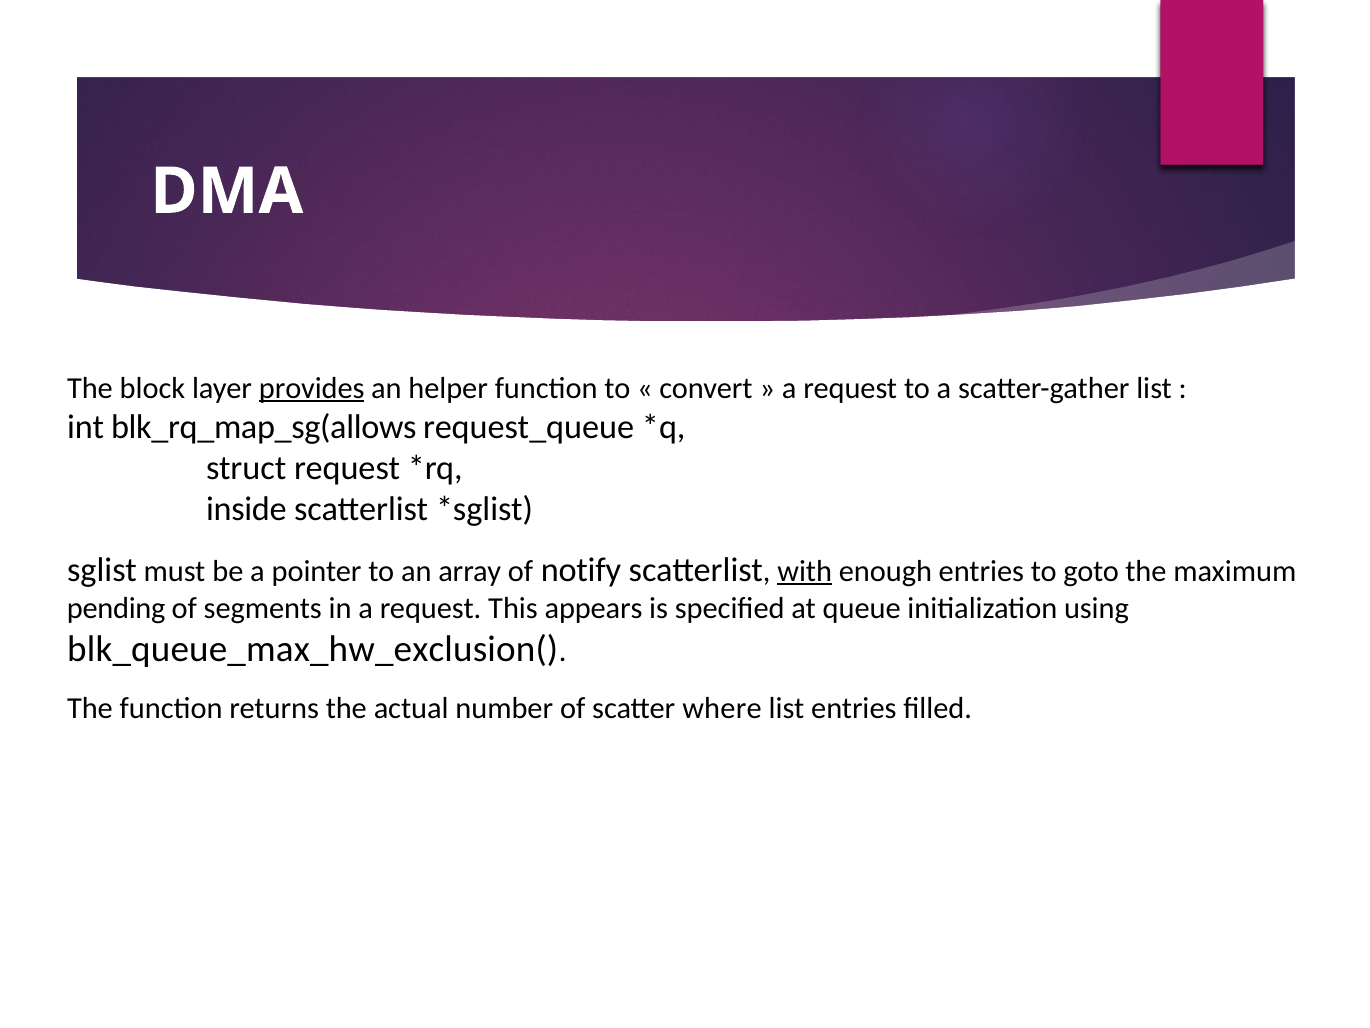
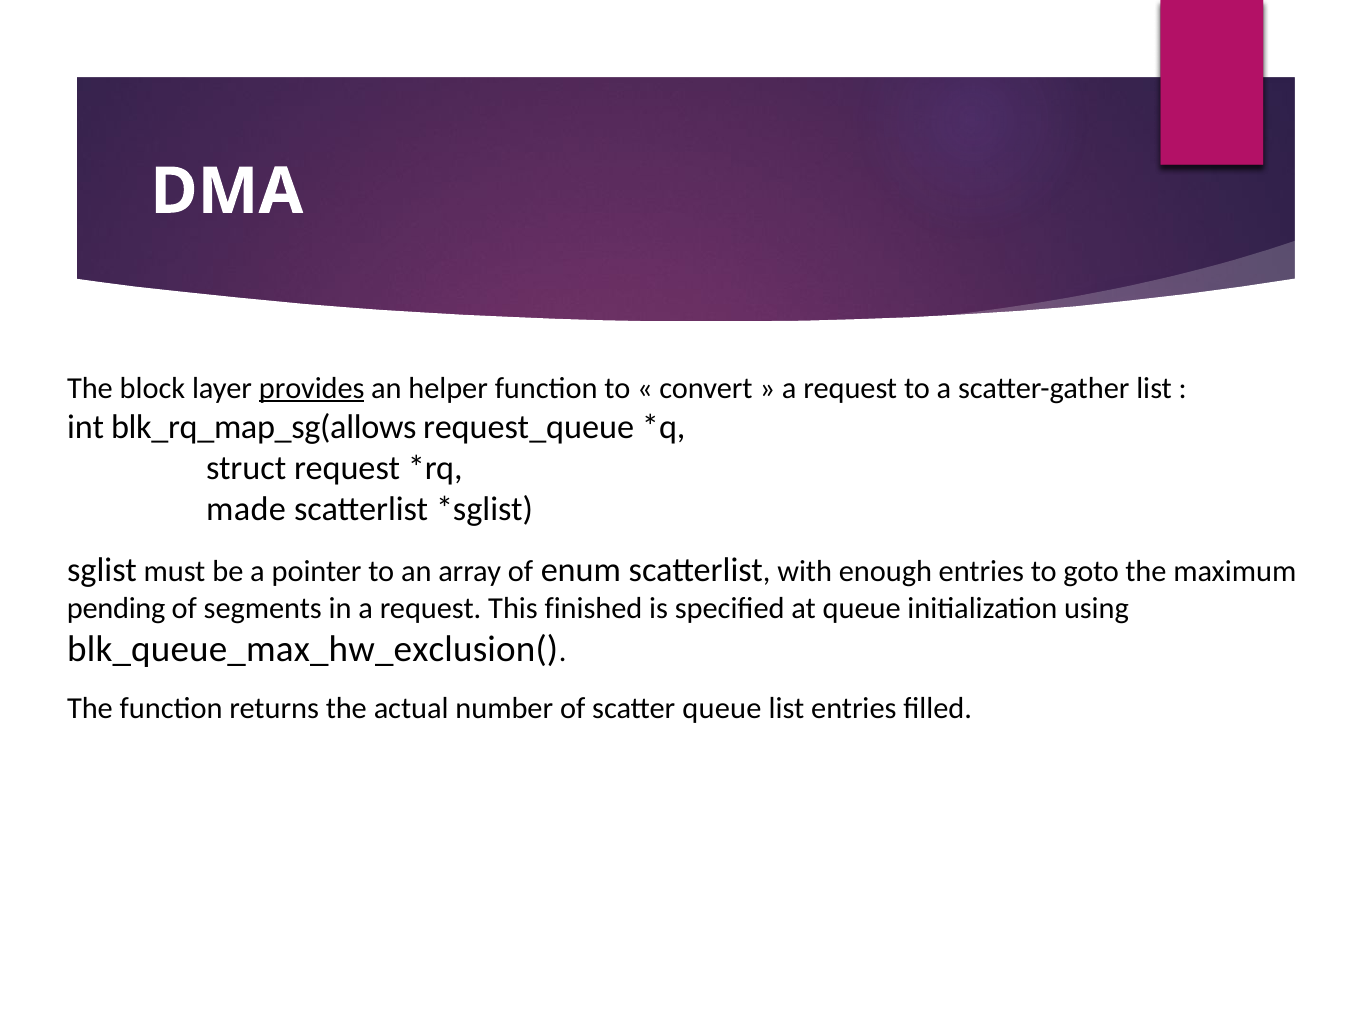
inside: inside -> made (246, 509)
notify: notify -> enum (581, 569)
with underline: present -> none (805, 571)
appears: appears -> finished (593, 608)
scatter where: where -> queue (722, 708)
